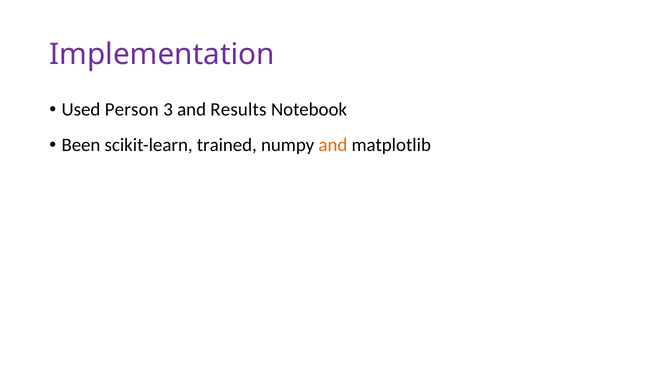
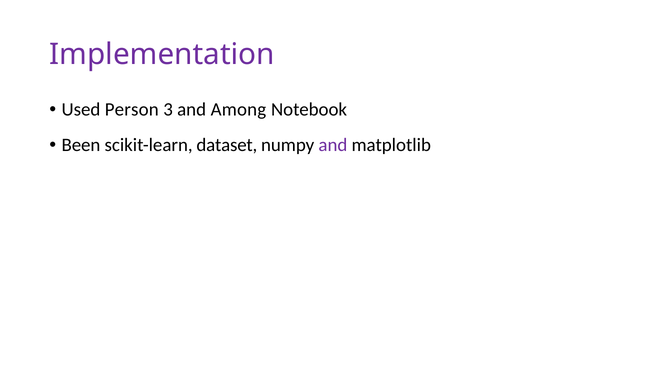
Results: Results -> Among (238, 110)
trained: trained -> dataset (227, 145)
and colour: orange -> purple (333, 145)
